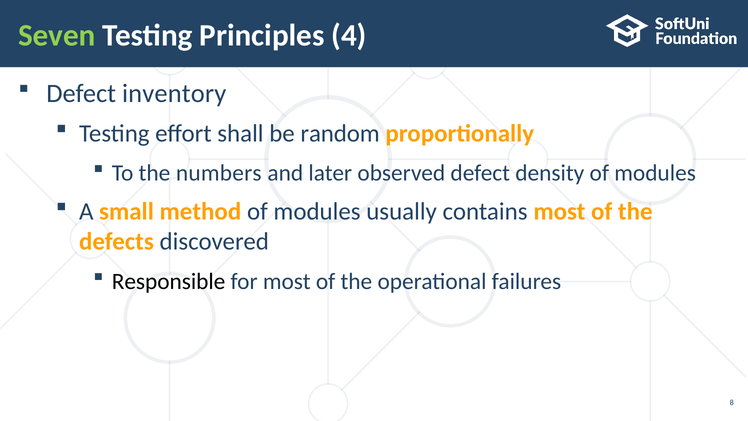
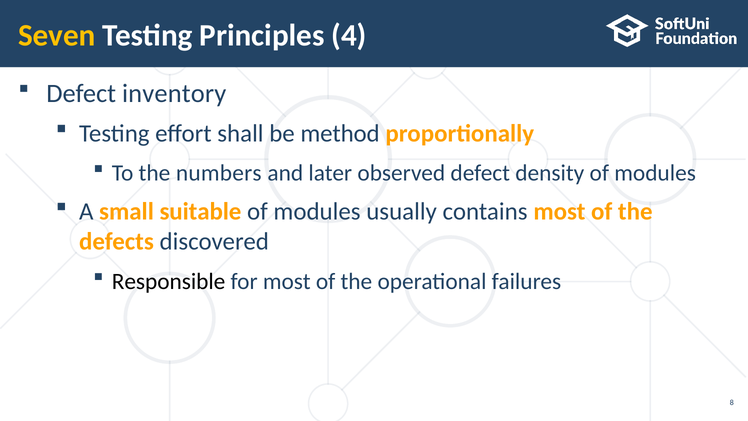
Seven colour: light green -> yellow (57, 35)
random: random -> method (340, 133)
method: method -> suitable (200, 212)
